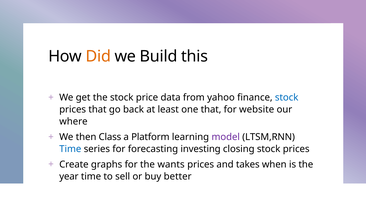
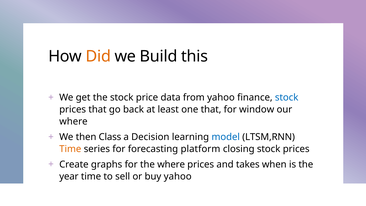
website: website -> window (257, 110)
Platform: Platform -> Decision (150, 137)
model colour: purple -> blue (226, 137)
Time colour: blue -> orange (70, 149)
investing: investing -> platform (200, 149)
the wants: wants -> where (171, 164)
buy better: better -> yahoo (178, 176)
